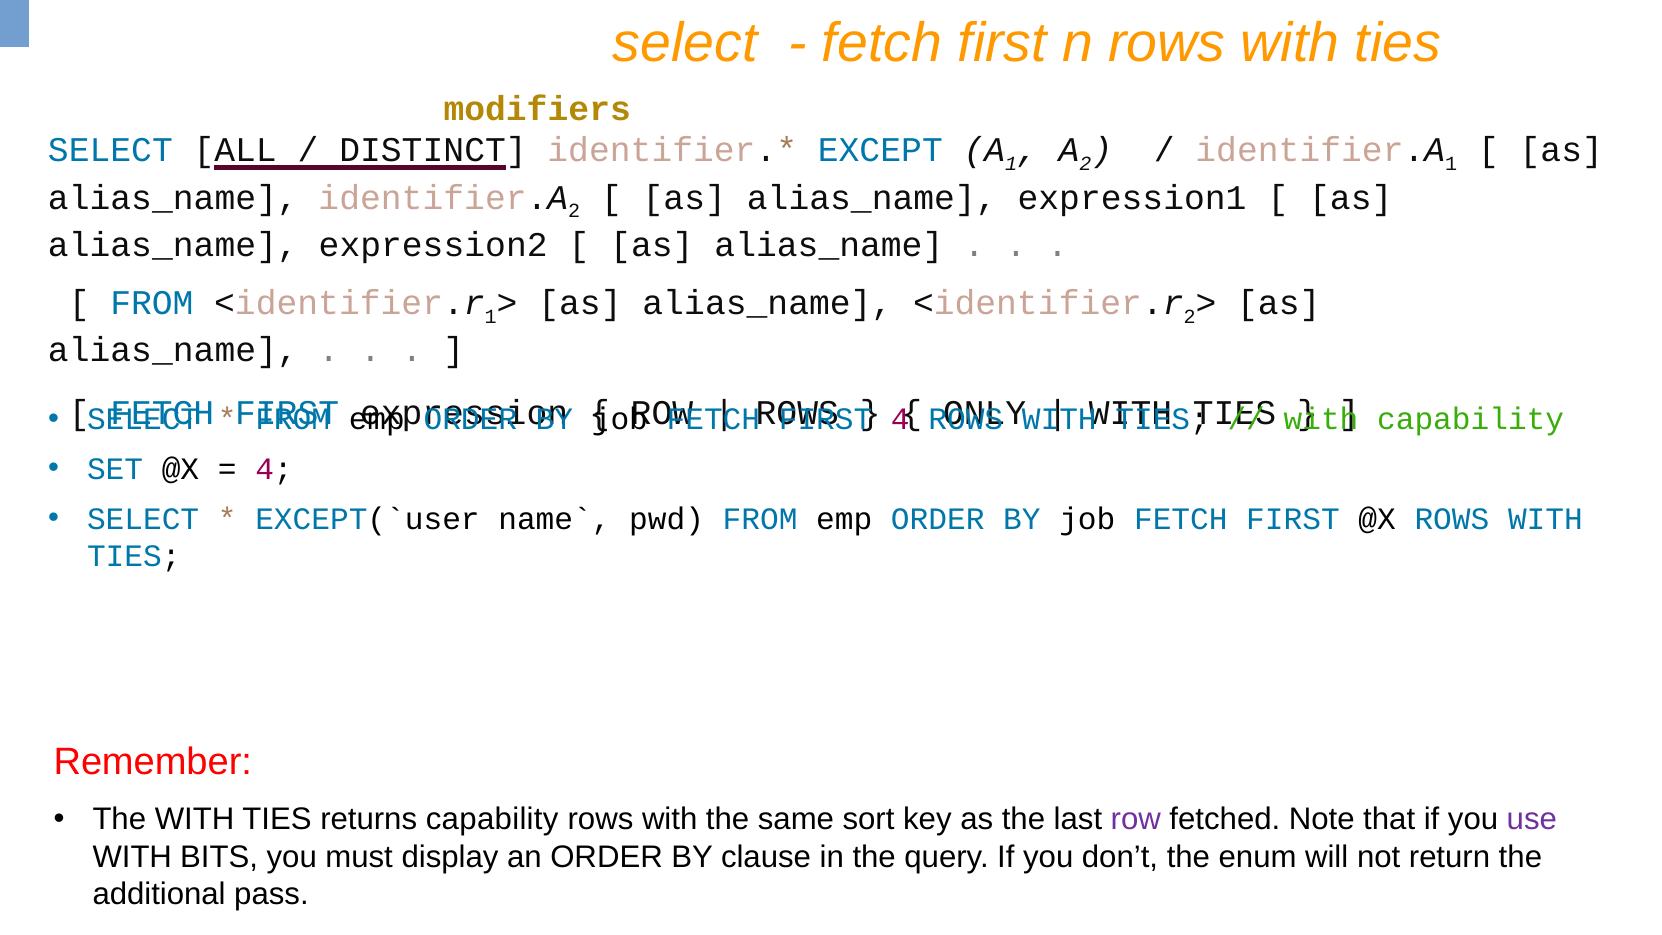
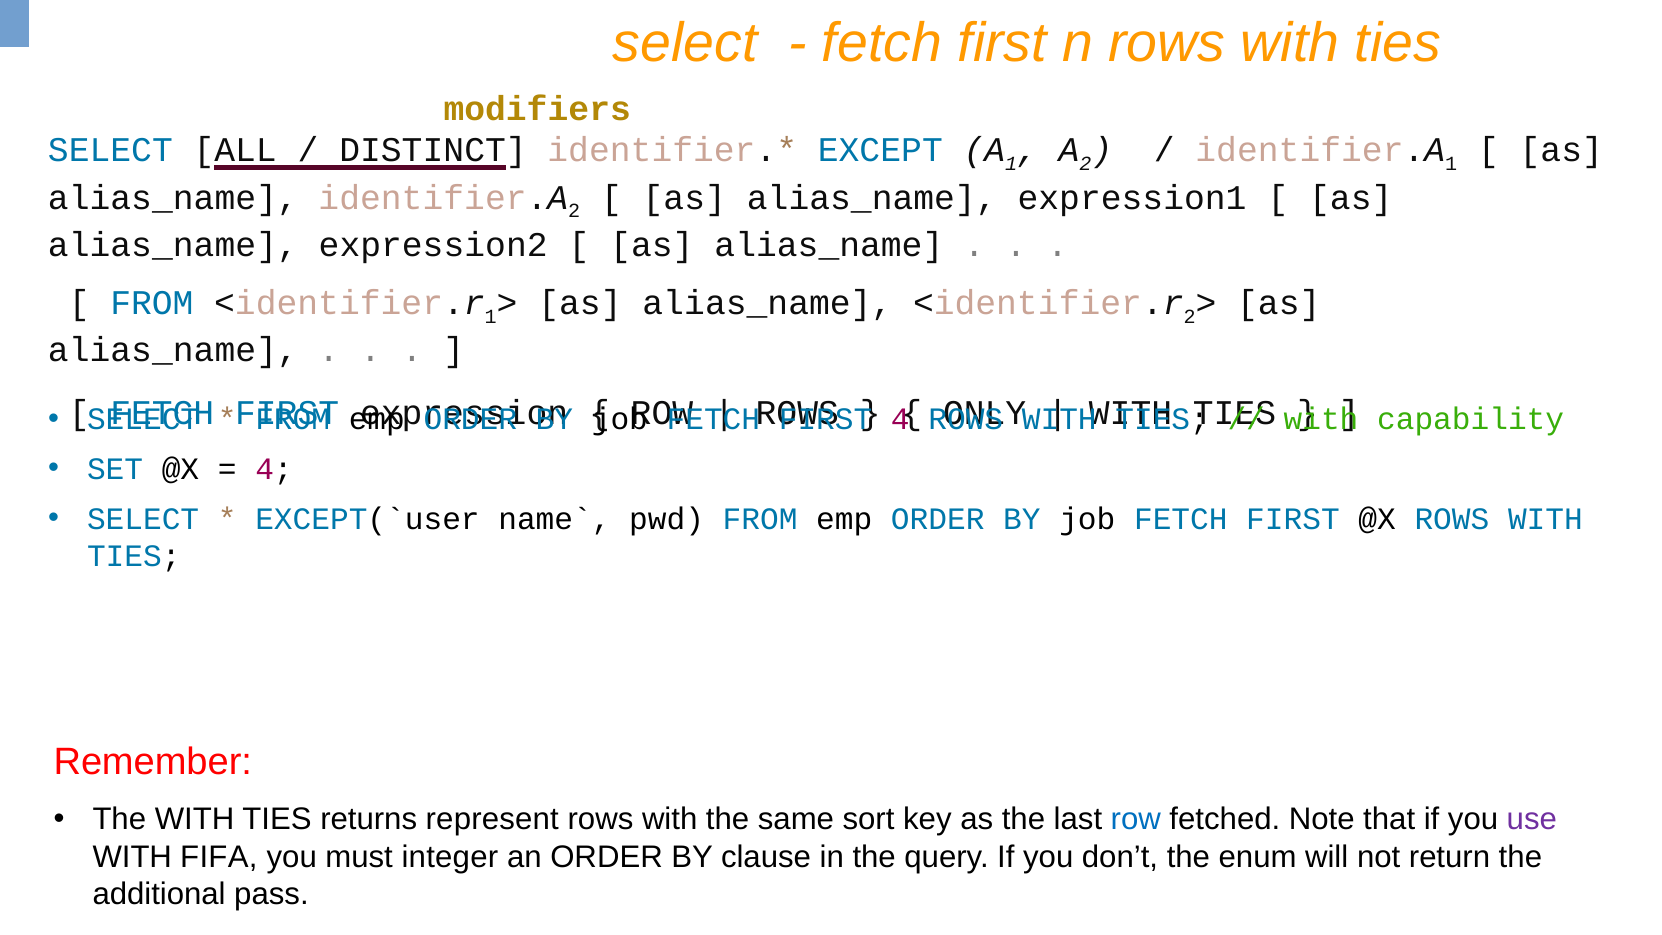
returns capability: capability -> represent (492, 819)
row colour: purple -> blue (1136, 819)
BITS: BITS -> FIFA (219, 857)
display: display -> integer (450, 857)
